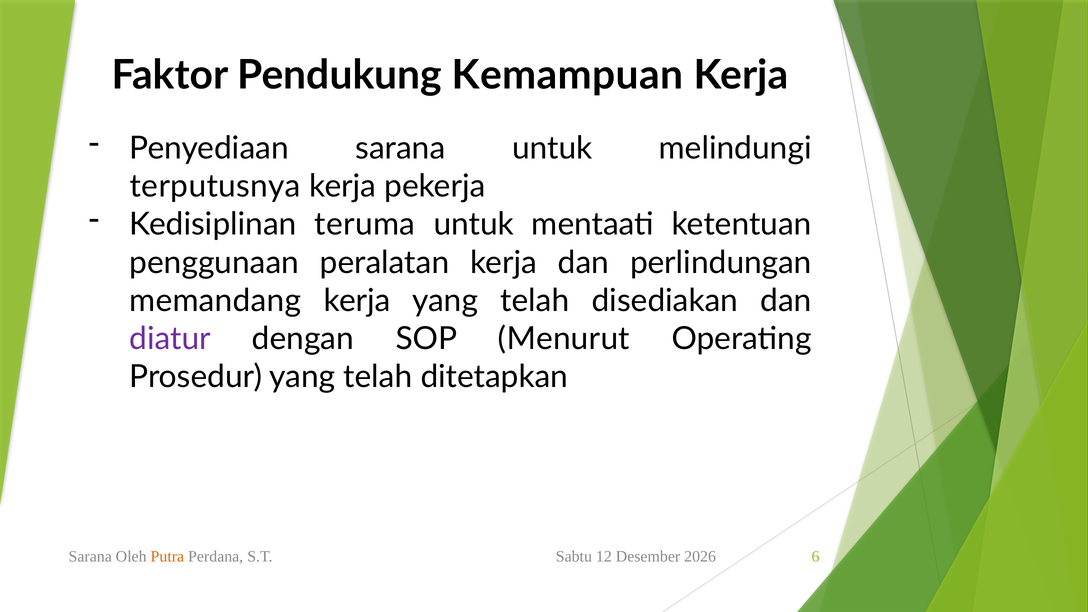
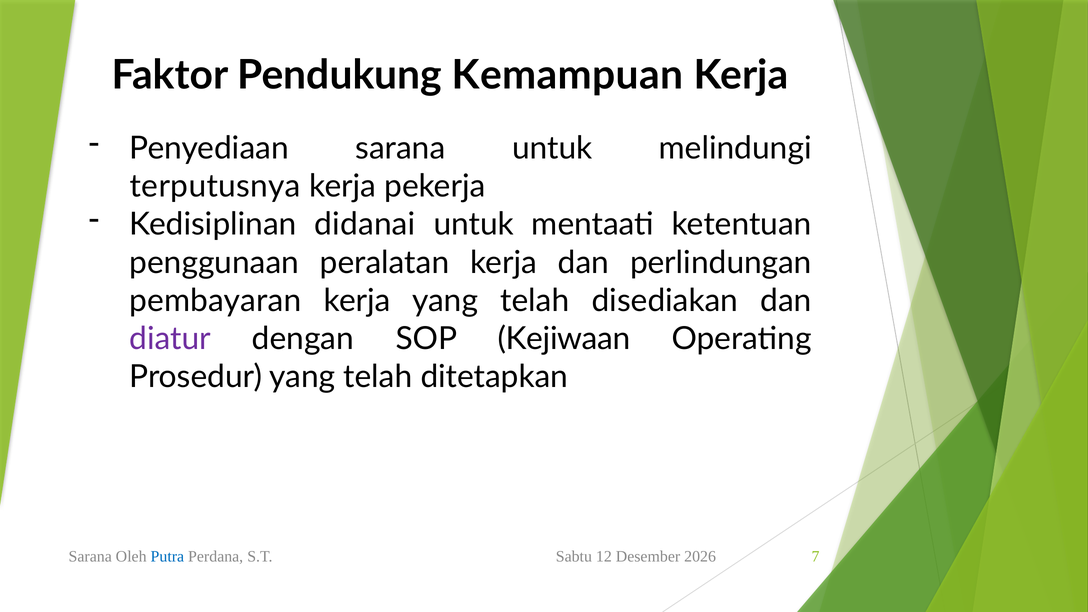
teruma: teruma -> didanai (365, 224)
memandang: memandang -> pembayaran (215, 301)
Menurut: Menurut -> Kejiwaan (564, 339)
Putra colour: orange -> blue (167, 557)
6: 6 -> 7 (815, 557)
